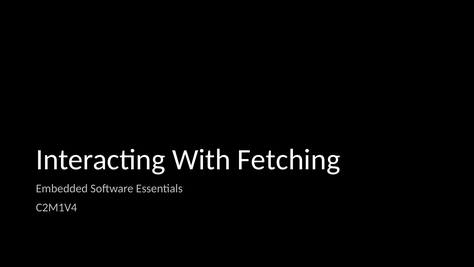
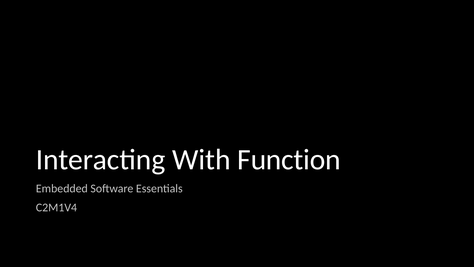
Fetching: Fetching -> Function (289, 159)
